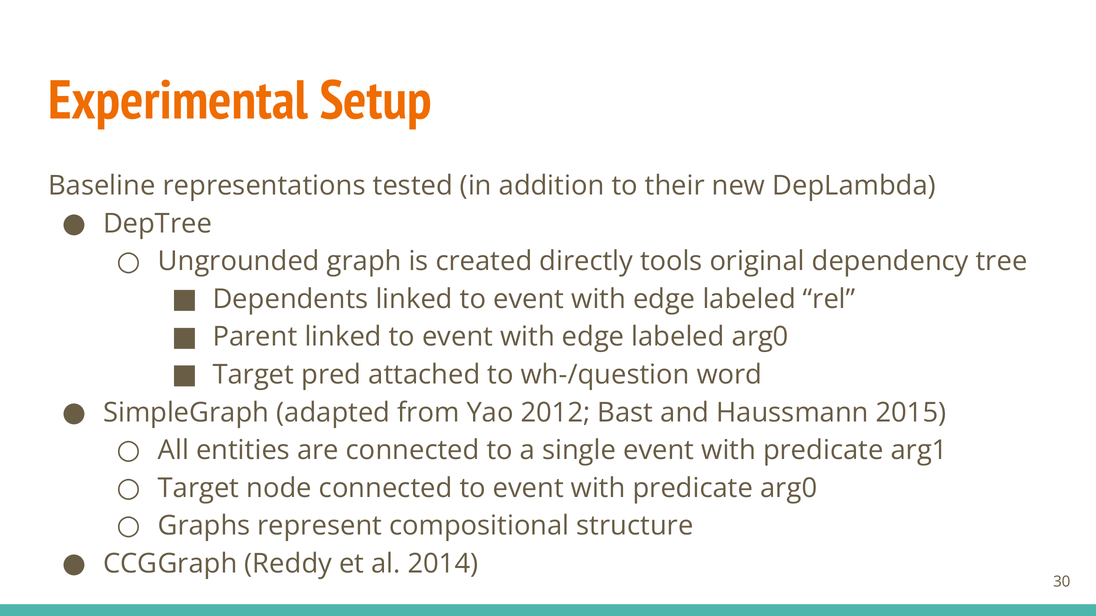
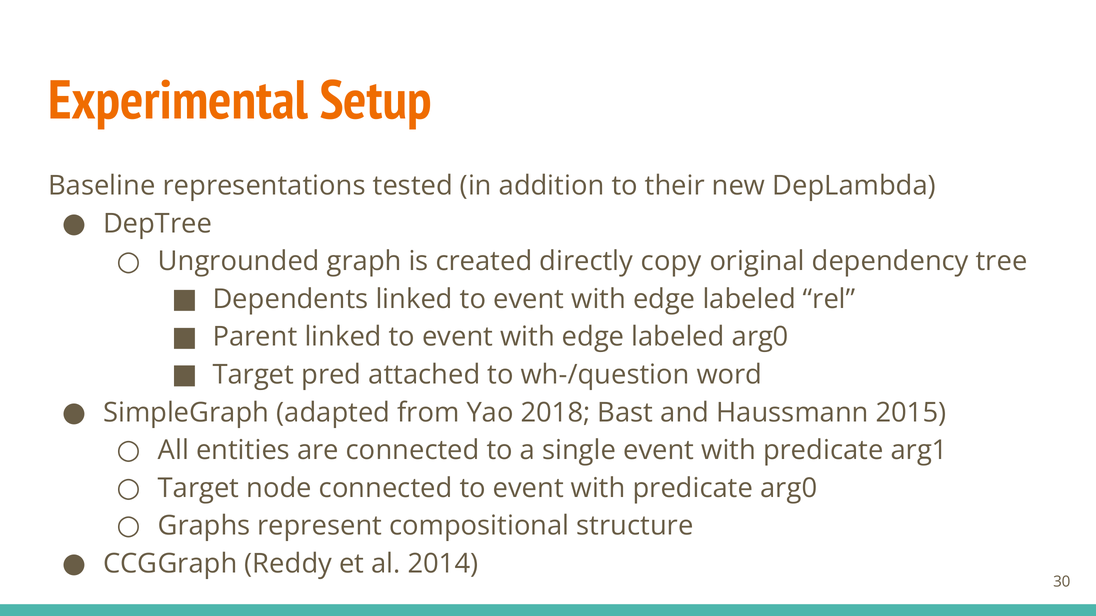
tools: tools -> copy (671, 262)
2012: 2012 -> 2018 (556, 413)
